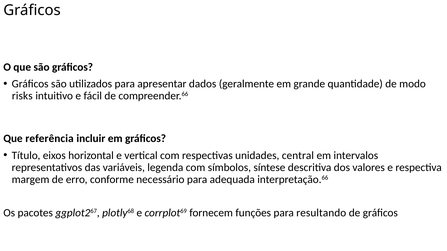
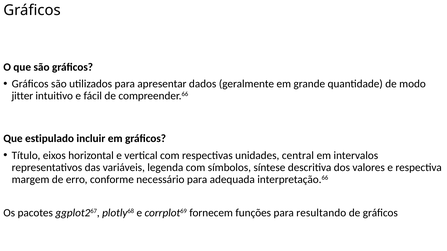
risks: risks -> jitter (22, 96)
referência: referência -> estipulado (50, 139)
